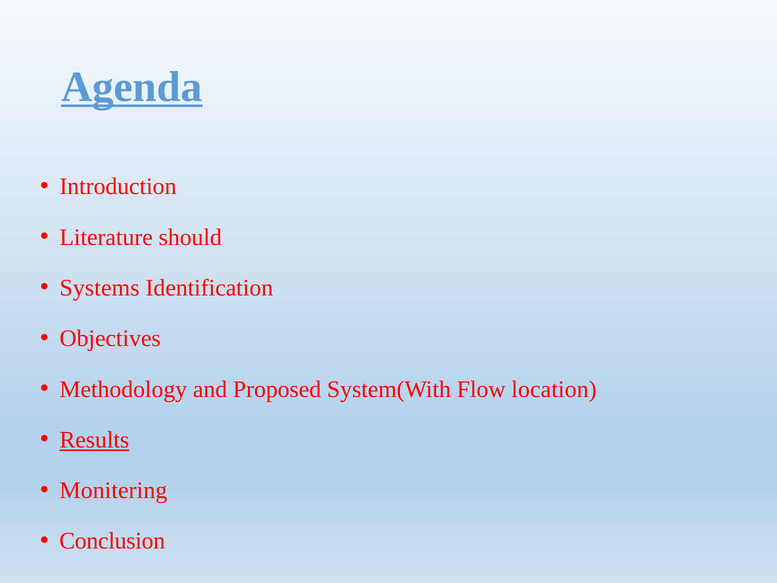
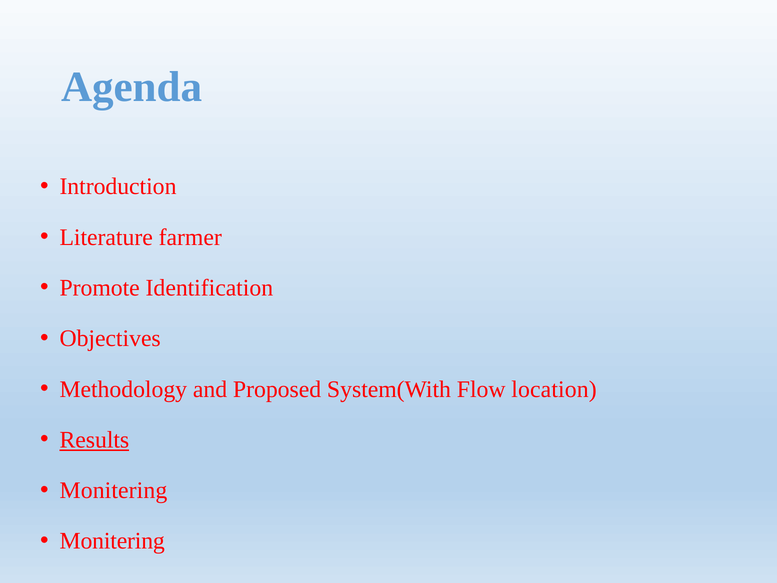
Agenda underline: present -> none (132, 87)
should: should -> farmer (190, 237)
Systems: Systems -> Promote (100, 288)
Conclusion: Conclusion -> Monitering (112, 541)
